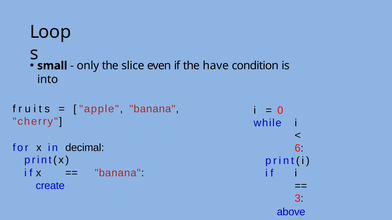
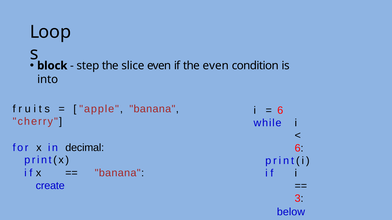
small: small -> block (52, 66)
only: only -> step (88, 66)
the have: have -> even (216, 66)
0: 0 -> 6 (280, 111)
above: above -> below (291, 212)
